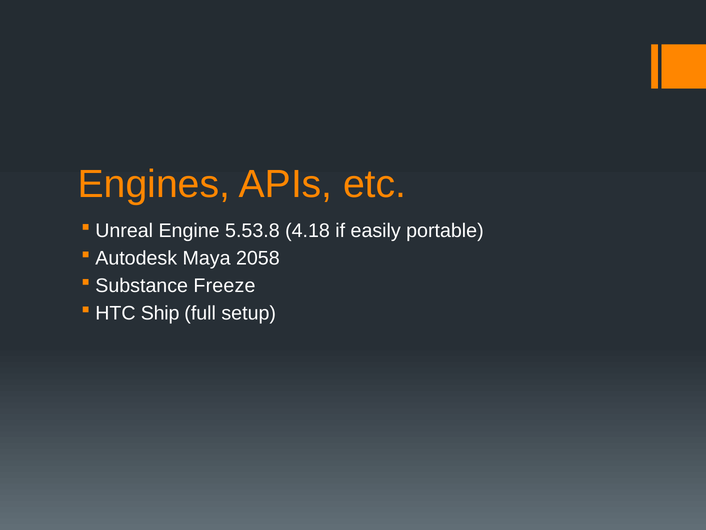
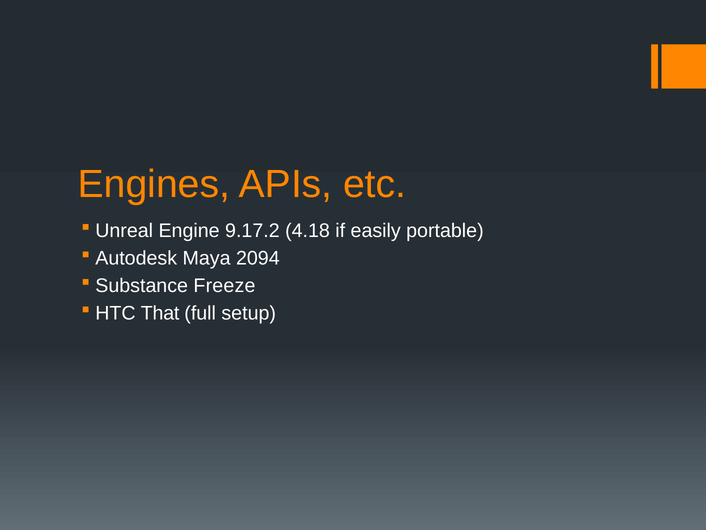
5.53.8: 5.53.8 -> 9.17.2 (252, 231)
2058: 2058 -> 2094 (258, 258)
Ship: Ship -> That (160, 313)
